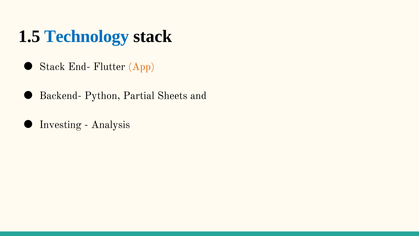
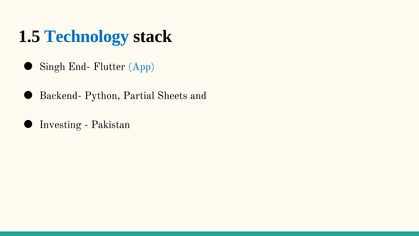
Stack: Stack -> Singh (52, 67)
App colour: orange -> blue (141, 67)
Analysis: Analysis -> Pakistan (111, 125)
